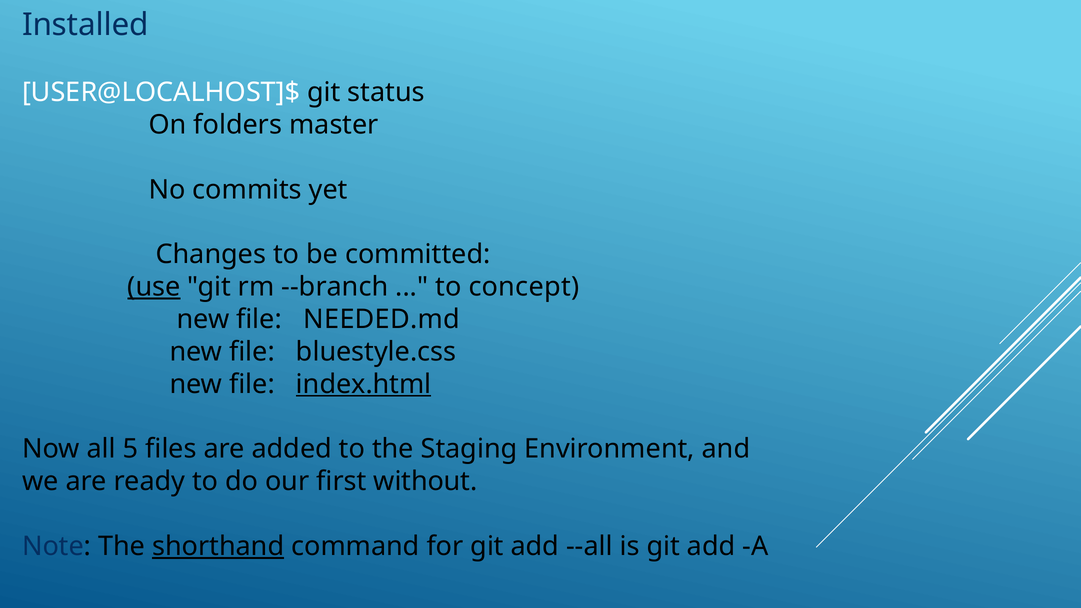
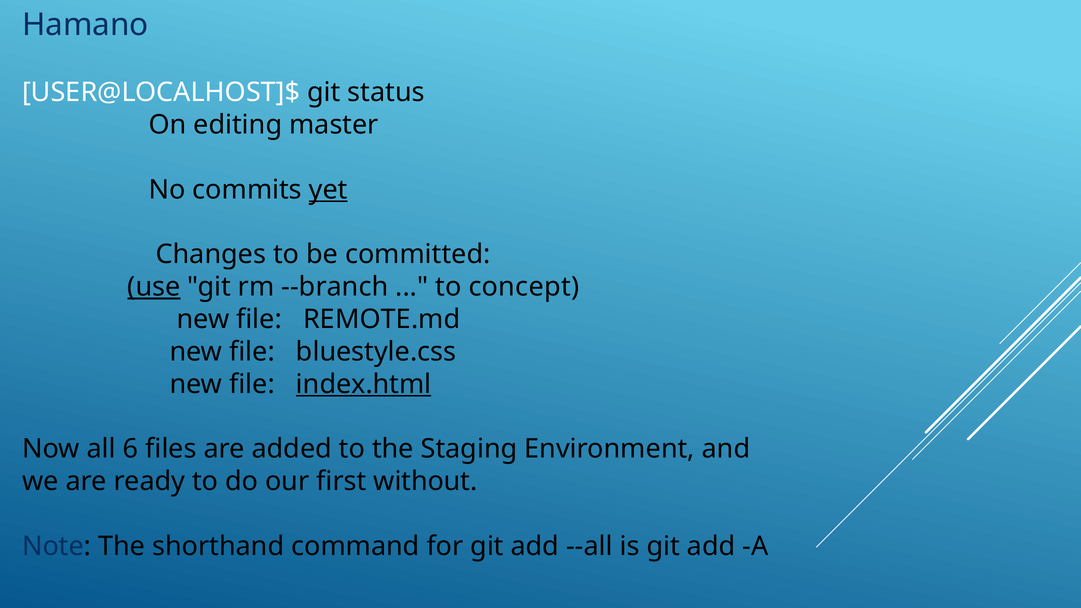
Installed: Installed -> Hamano (85, 25)
folders: folders -> editing (238, 125)
yet underline: none -> present (328, 190)
NEEDED.md: NEEDED.md -> REMOTE.md (382, 319)
5: 5 -> 6 (130, 449)
shorthand underline: present -> none (218, 546)
